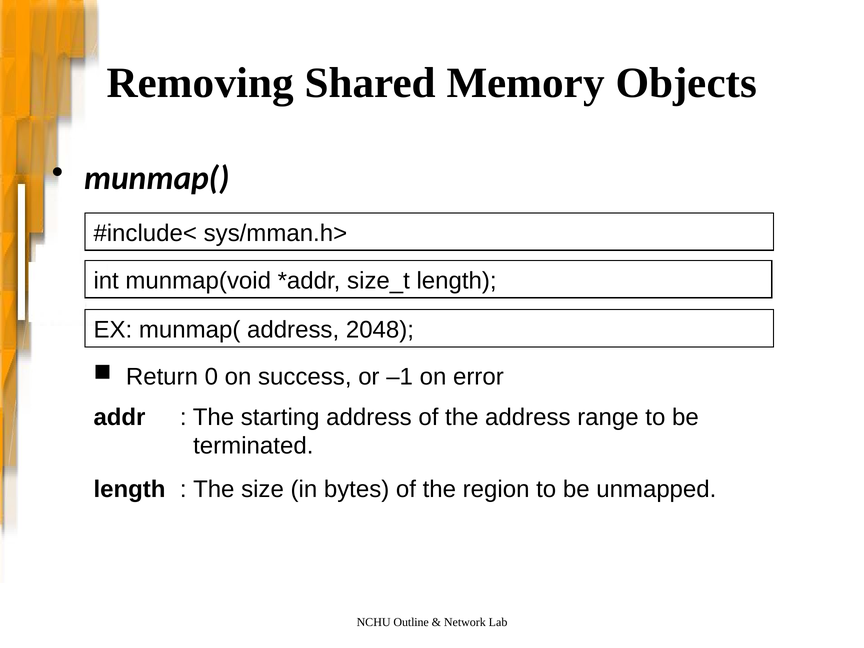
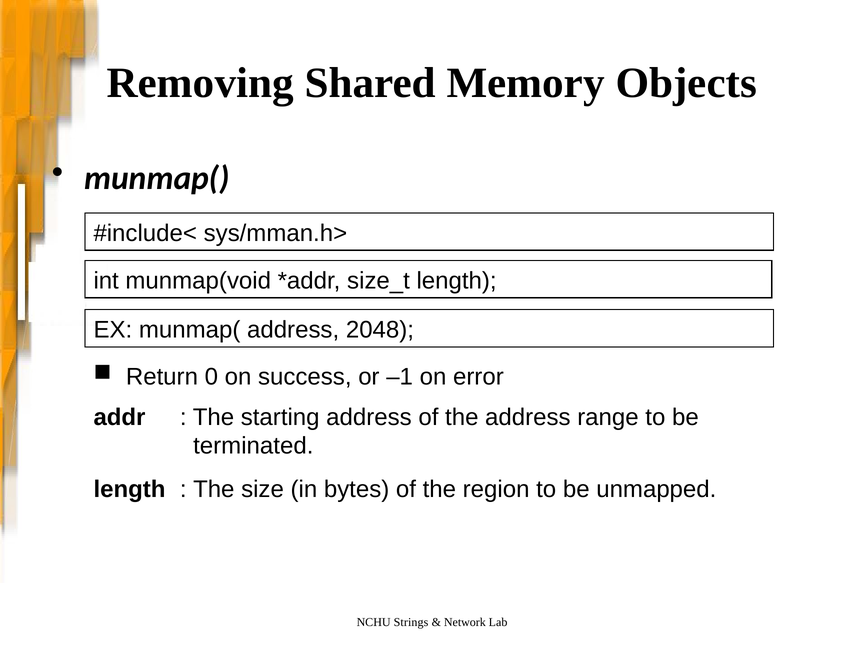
Outline: Outline -> Strings (411, 622)
